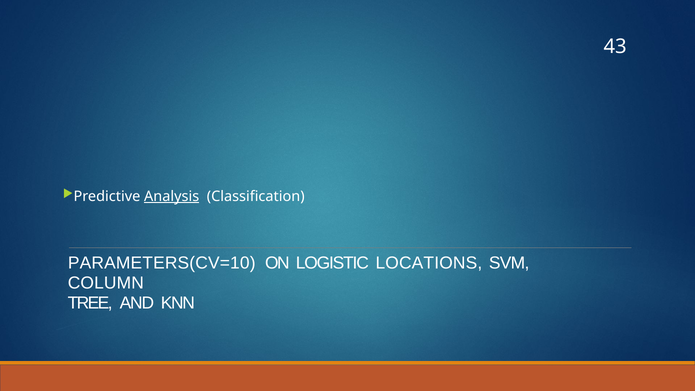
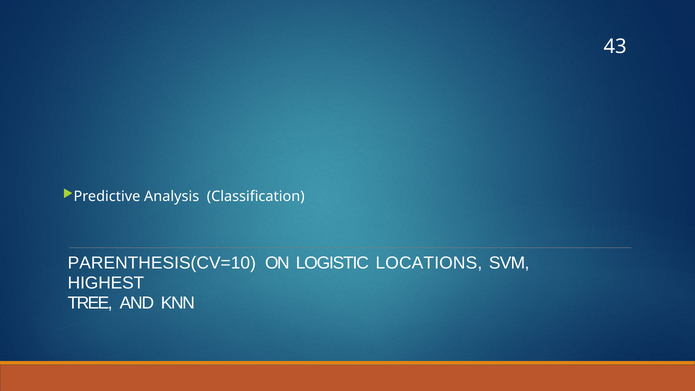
Analysis underline: present -> none (172, 196)
PARAMETERS(CV=10: PARAMETERS(CV=10 -> PARENTHESIS(CV=10 (162, 263)
COLUMN: COLUMN -> HIGHEST (106, 283)
